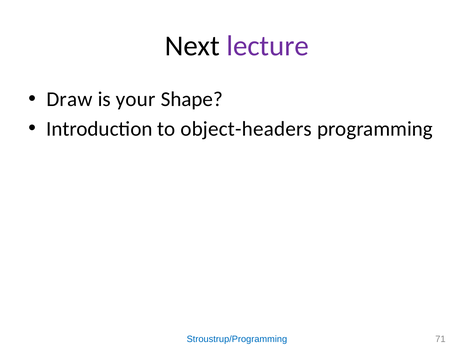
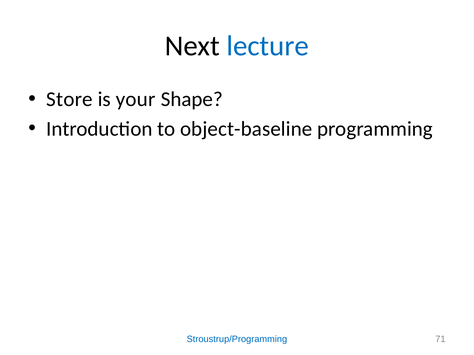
lecture colour: purple -> blue (268, 46)
Draw: Draw -> Store (69, 99)
object-headers: object-headers -> object-baseline (246, 129)
